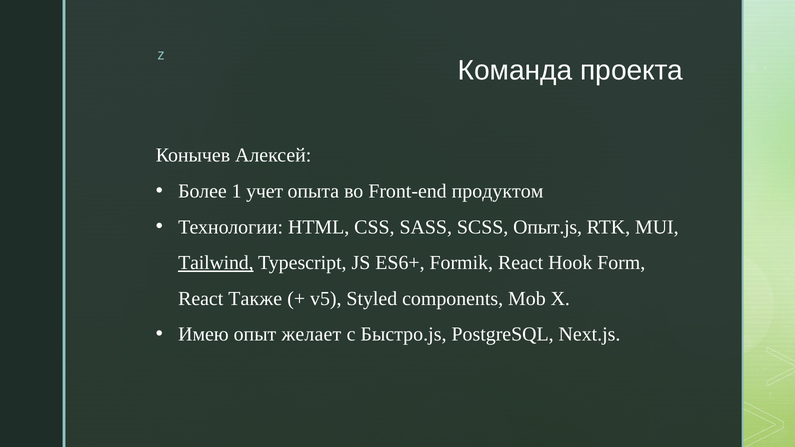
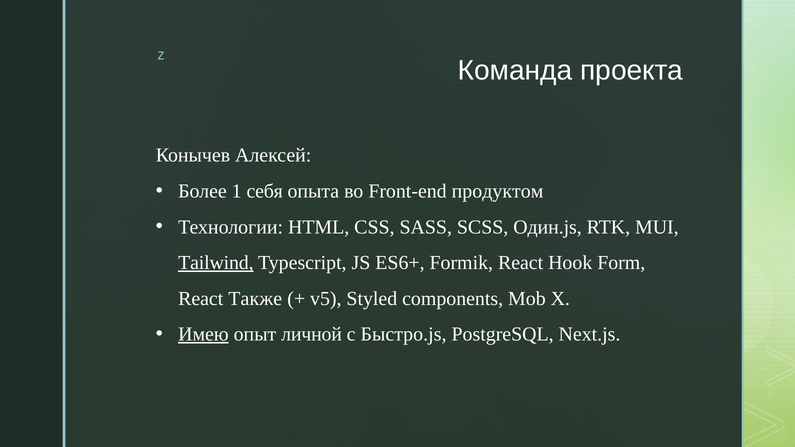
учет: учет -> себя (265, 191)
Опыт.js: Опыт.js -> Один.js (548, 227)
Имею underline: none -> present (203, 334)
желает: желает -> личной (312, 334)
